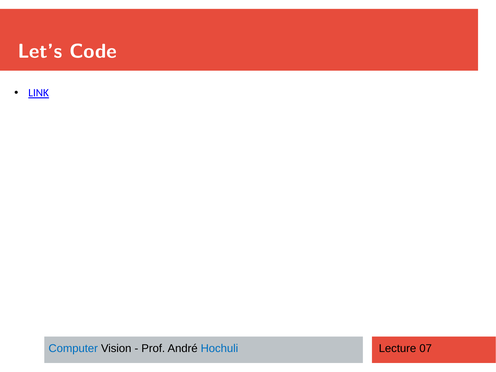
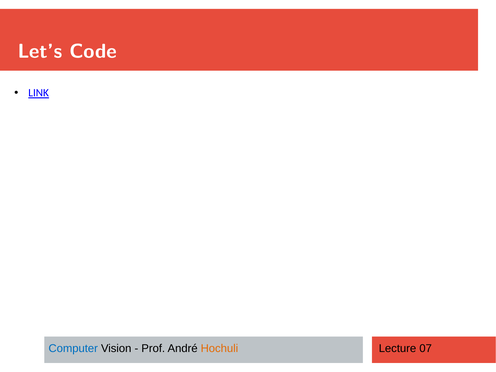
Hochuli colour: blue -> orange (219, 349)
